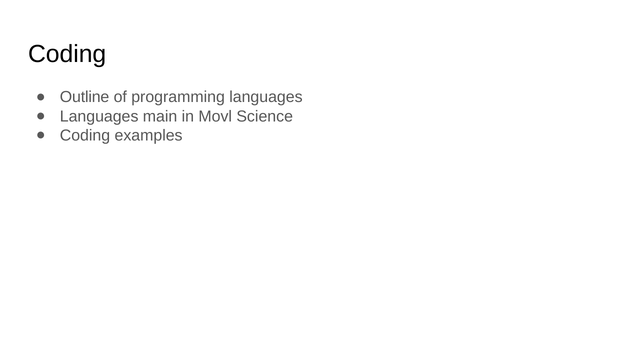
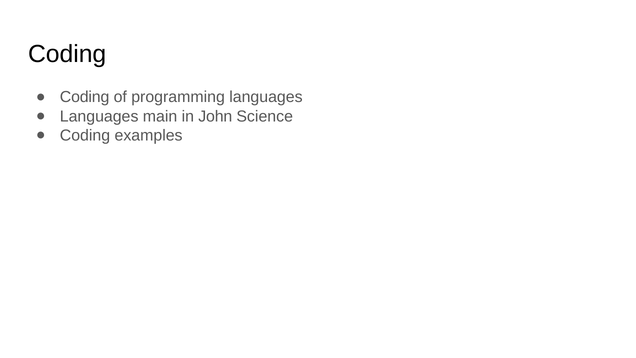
Outline: Outline -> Coding (85, 97)
Movl: Movl -> John (215, 116)
